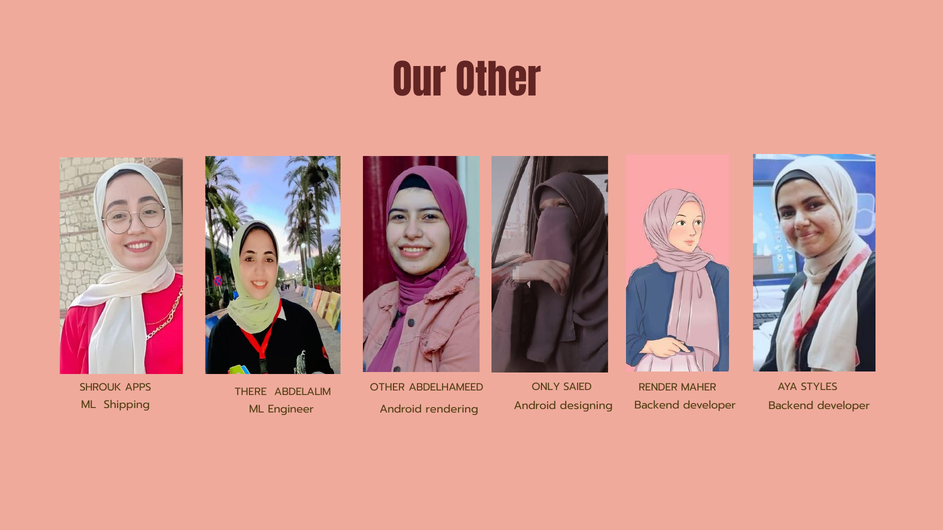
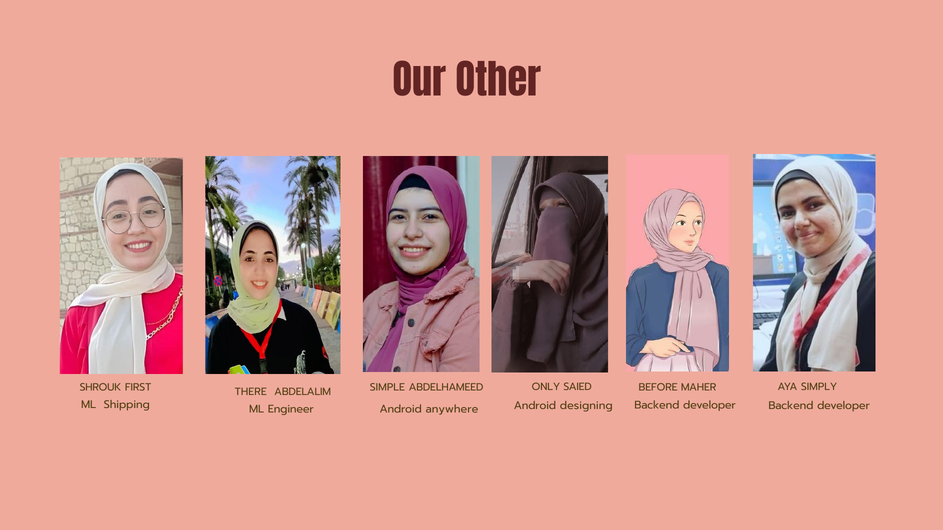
RENDER: RENDER -> BEFORE (658, 388)
STYLES: STYLES -> SIMPLY (819, 387)
APPS: APPS -> FIRST (138, 388)
OTHER: OTHER -> SIMPLE (387, 388)
rendering: rendering -> anywhere (452, 410)
